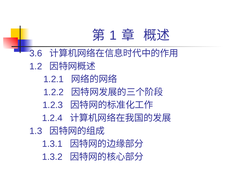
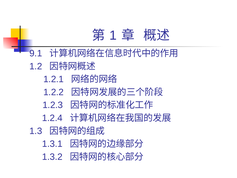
3.6: 3.6 -> 9.1 (36, 53)
